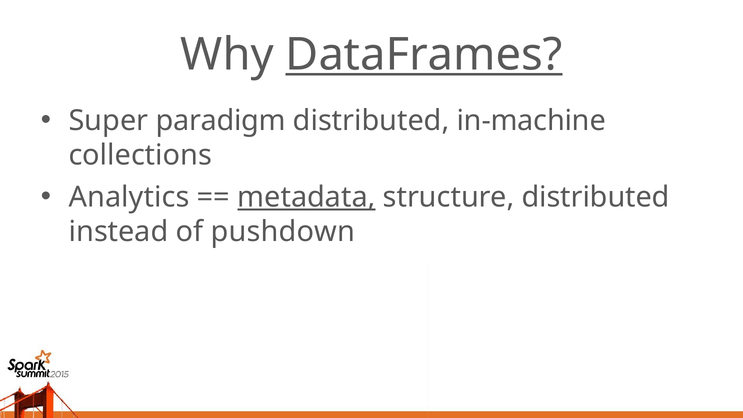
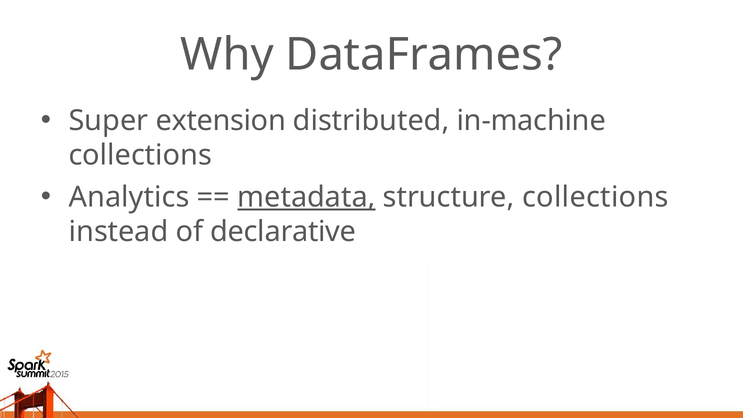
DataFrames underline: present -> none (424, 55)
paradigm: paradigm -> extension (221, 121)
structure distributed: distributed -> collections (596, 197)
pushdown: pushdown -> declarative (283, 232)
